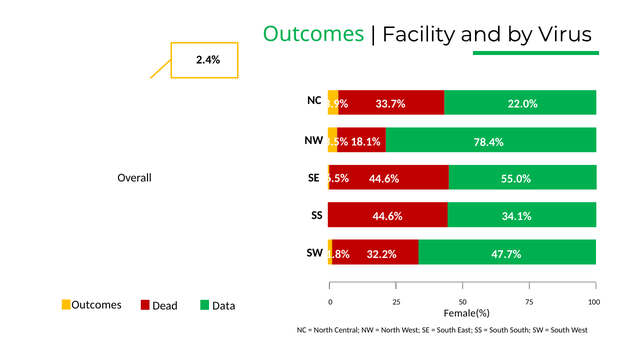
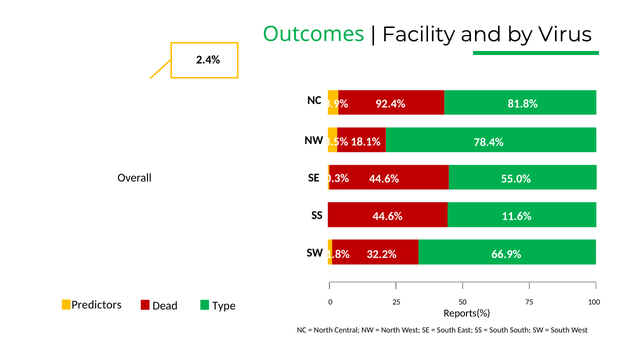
33.7%: 33.7% -> 92.4% (391, 104)
22.0%: 22.0% -> 81.8% (523, 104)
6.5%: 6.5% -> 0.3% (337, 178)
34.1%: 34.1% -> 11.6% (517, 216)
47.7%: 47.7% -> 66.9% (506, 254)
Outcomes: Outcomes -> Predictors (97, 304)
Data: Data -> Type (224, 306)
Female(%: Female(% -> Reports(% (467, 313)
